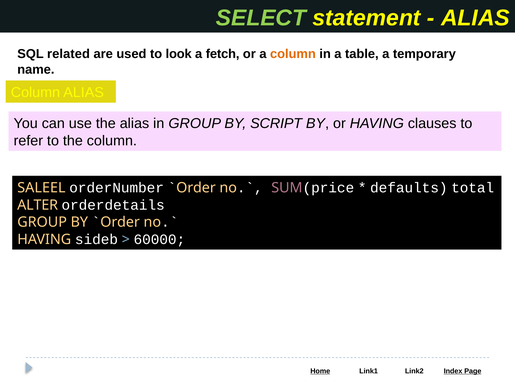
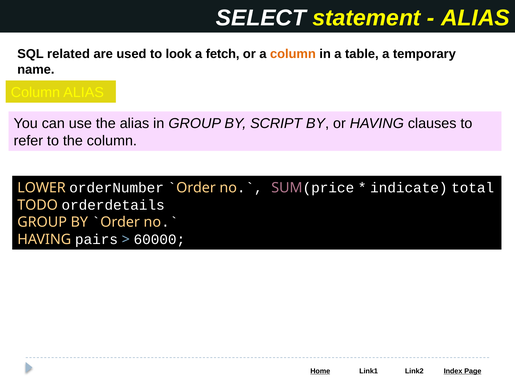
SELECT colour: light green -> white (261, 18)
SALEEL: SALEEL -> LOWER (42, 188)
defaults: defaults -> indicate (409, 188)
ALTER: ALTER -> TODO (38, 205)
sideb: sideb -> pairs (96, 240)
